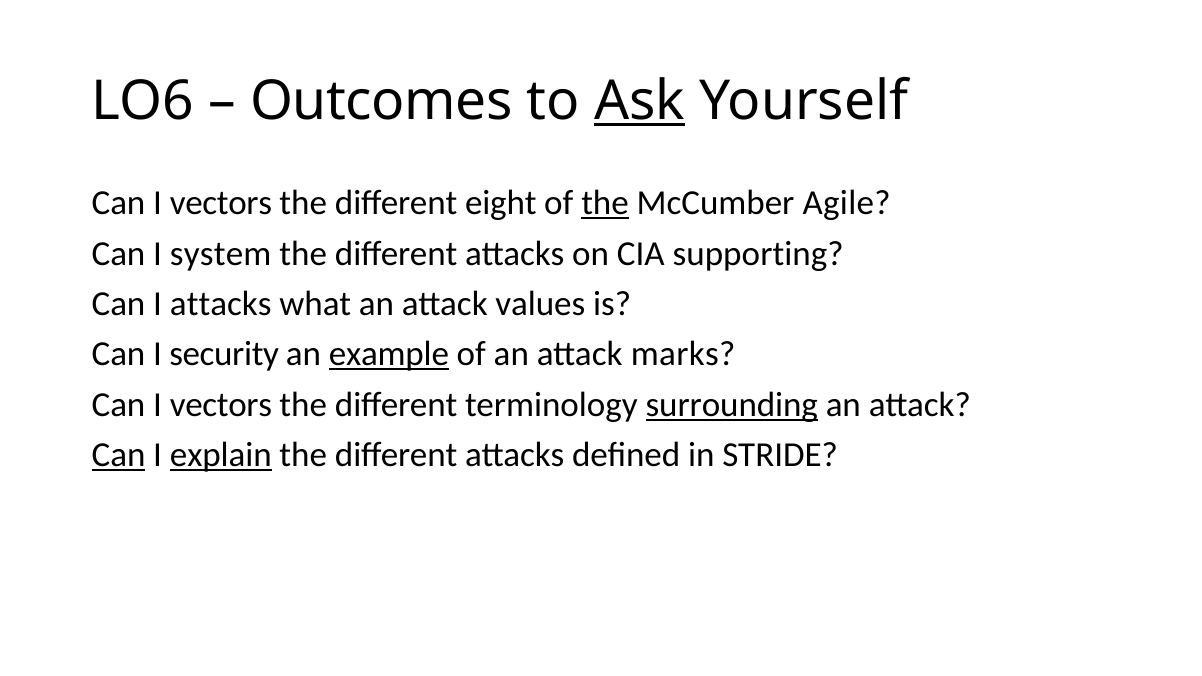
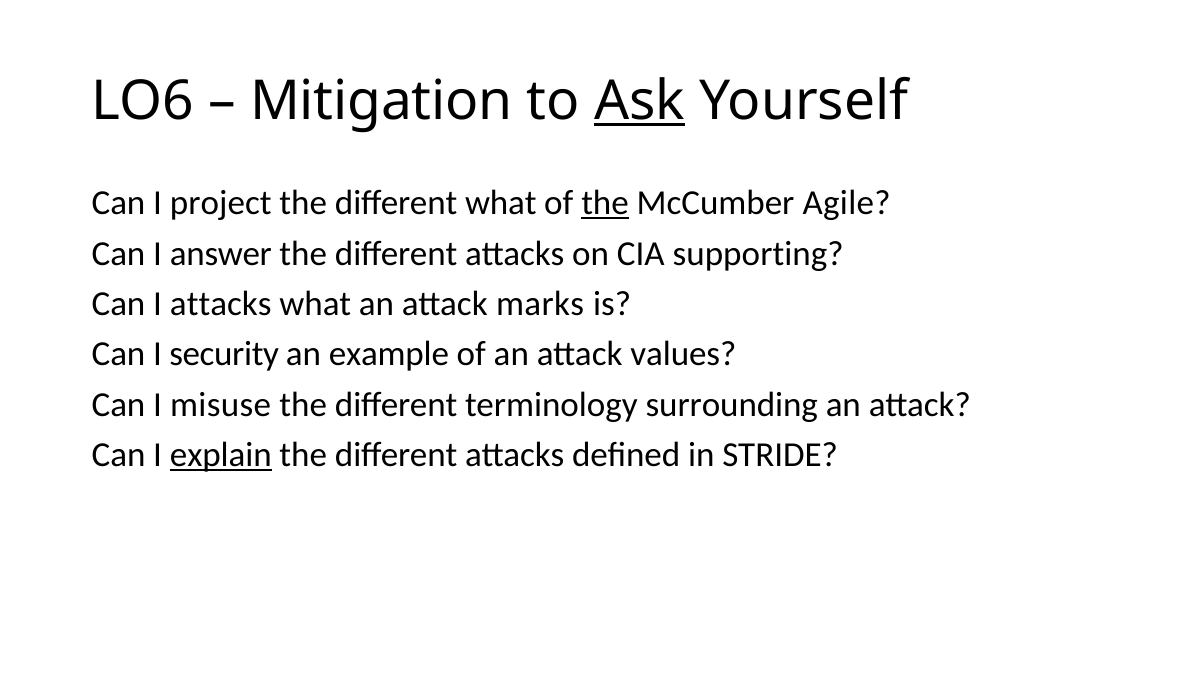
Outcomes: Outcomes -> Mitigation (381, 101)
vectors: vectors -> project (221, 203)
different eight: eight -> what (501, 203)
system: system -> answer (221, 254)
values: values -> marks (540, 304)
example underline: present -> none (389, 354)
marks: marks -> values (683, 354)
vectors: vectors -> misuse (221, 405)
surrounding underline: present -> none (732, 405)
Can underline: present -> none (119, 455)
